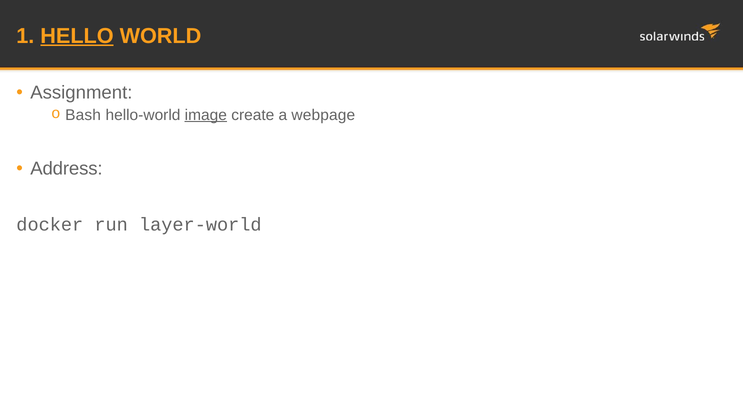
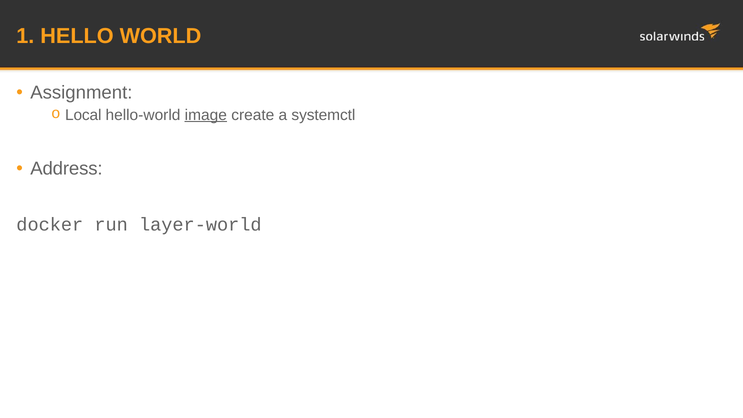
HELLO underline: present -> none (77, 36)
Bash: Bash -> Local (83, 115)
webpage: webpage -> systemctl (323, 115)
